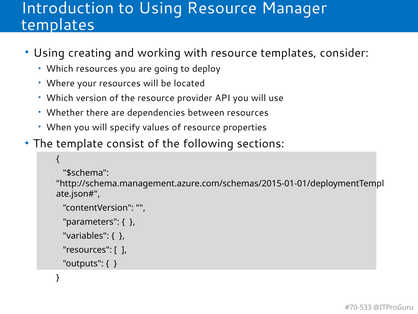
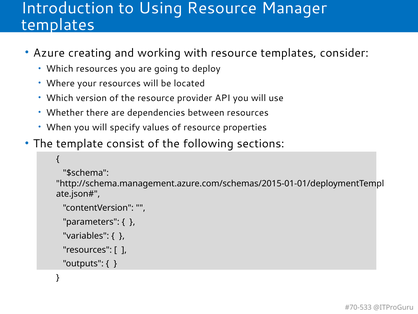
Using: Using -> Azure (49, 53)
